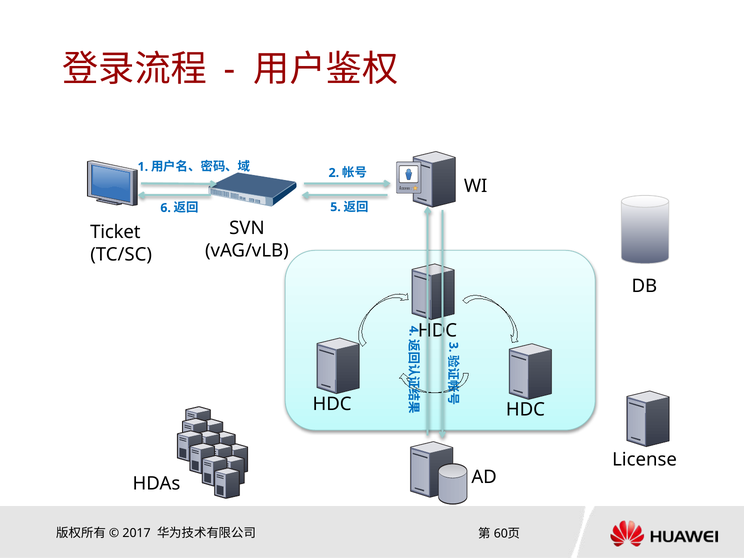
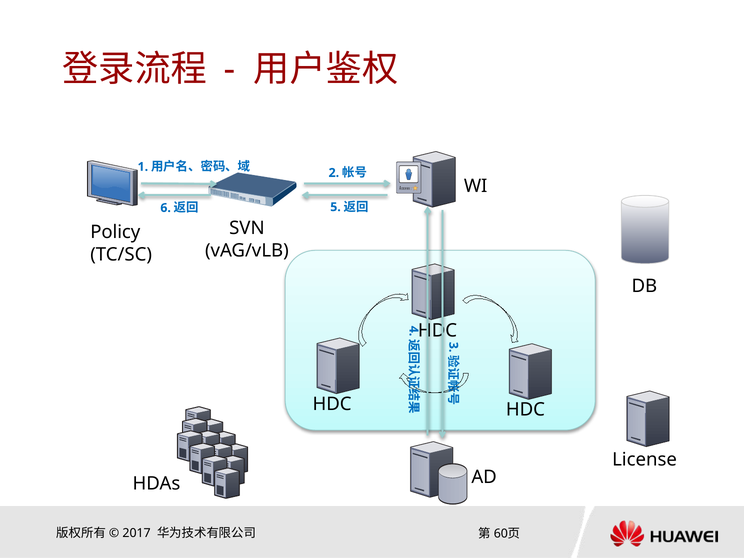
Ticket: Ticket -> Policy (115, 232)
